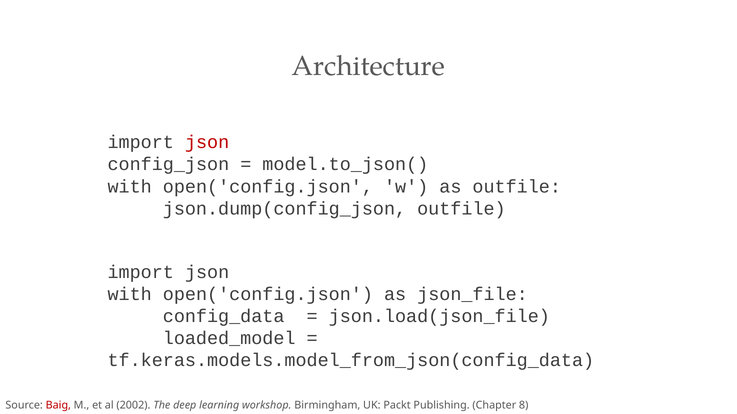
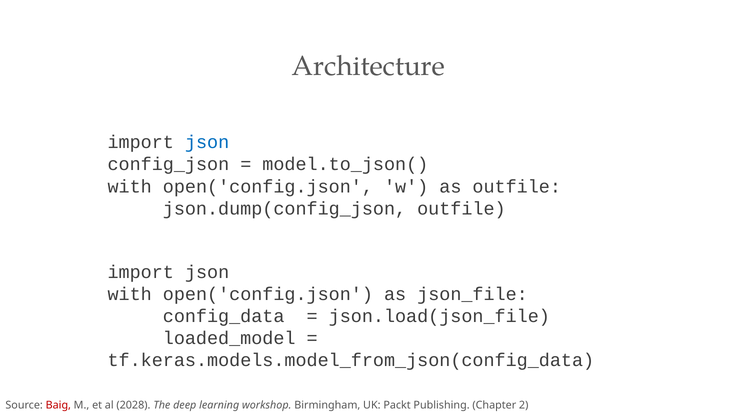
json colour: red -> blue (207, 143)
2002: 2002 -> 2028 (133, 406)
8: 8 -> 2 (524, 406)
